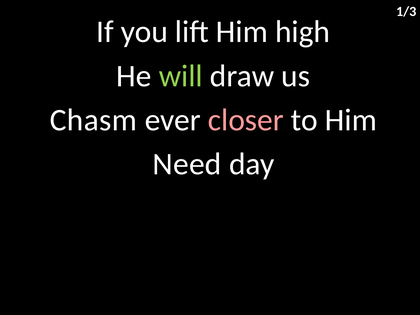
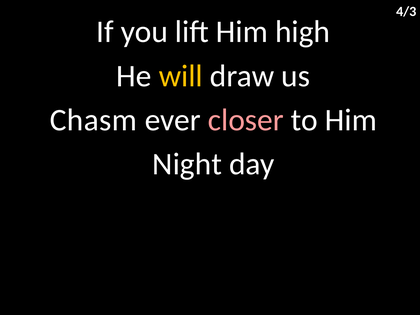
1/3: 1/3 -> 4/3 (406, 11)
will colour: light green -> yellow (181, 76)
Need: Need -> Night (187, 164)
